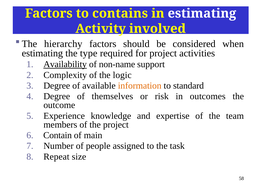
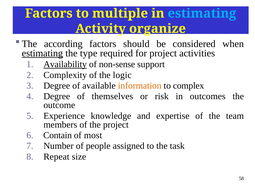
contains: contains -> multiple (120, 13)
estimating colour: white -> light blue (202, 13)
involved: involved -> organize (157, 29)
hierarchy: hierarchy -> according (63, 44)
estimating underline: none -> present (42, 53)
non-name: non-name -> non-sense (117, 64)
standard: standard -> complex (189, 86)
main: main -> most (93, 135)
